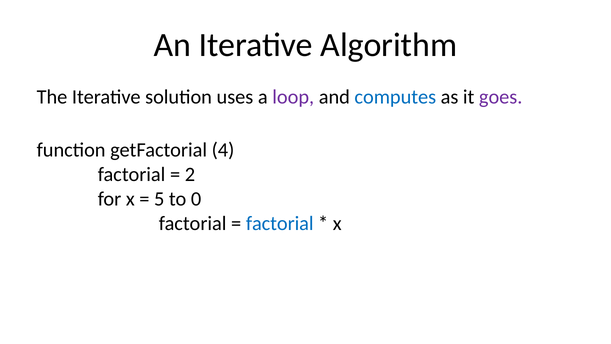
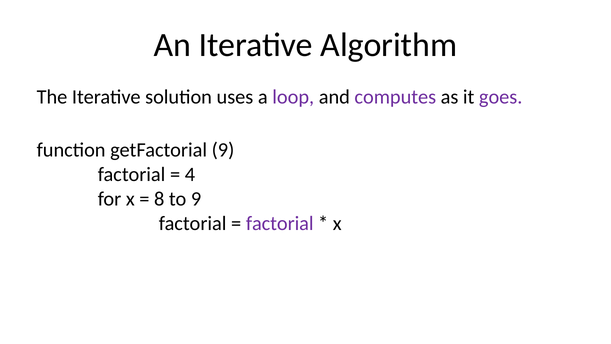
computes colour: blue -> purple (395, 97)
getFactorial 4: 4 -> 9 (223, 150)
2: 2 -> 4 (190, 174)
5: 5 -> 8 (159, 199)
to 0: 0 -> 9 (196, 199)
factorial colour: blue -> purple (280, 223)
